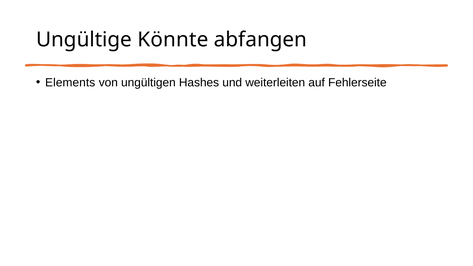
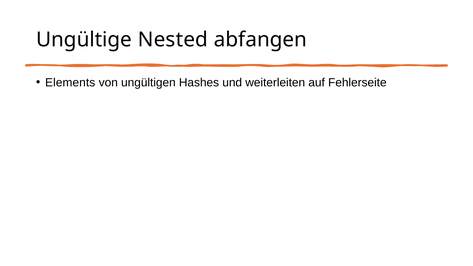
Könnte: Könnte -> Nested (173, 40)
